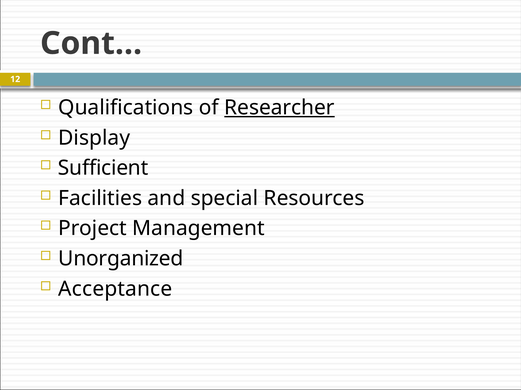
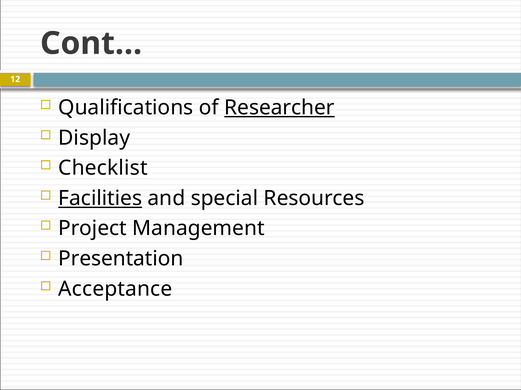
Sufficient: Sufficient -> Checklist (103, 168)
Facilities underline: none -> present (100, 199)
Unorganized: Unorganized -> Presentation (121, 259)
